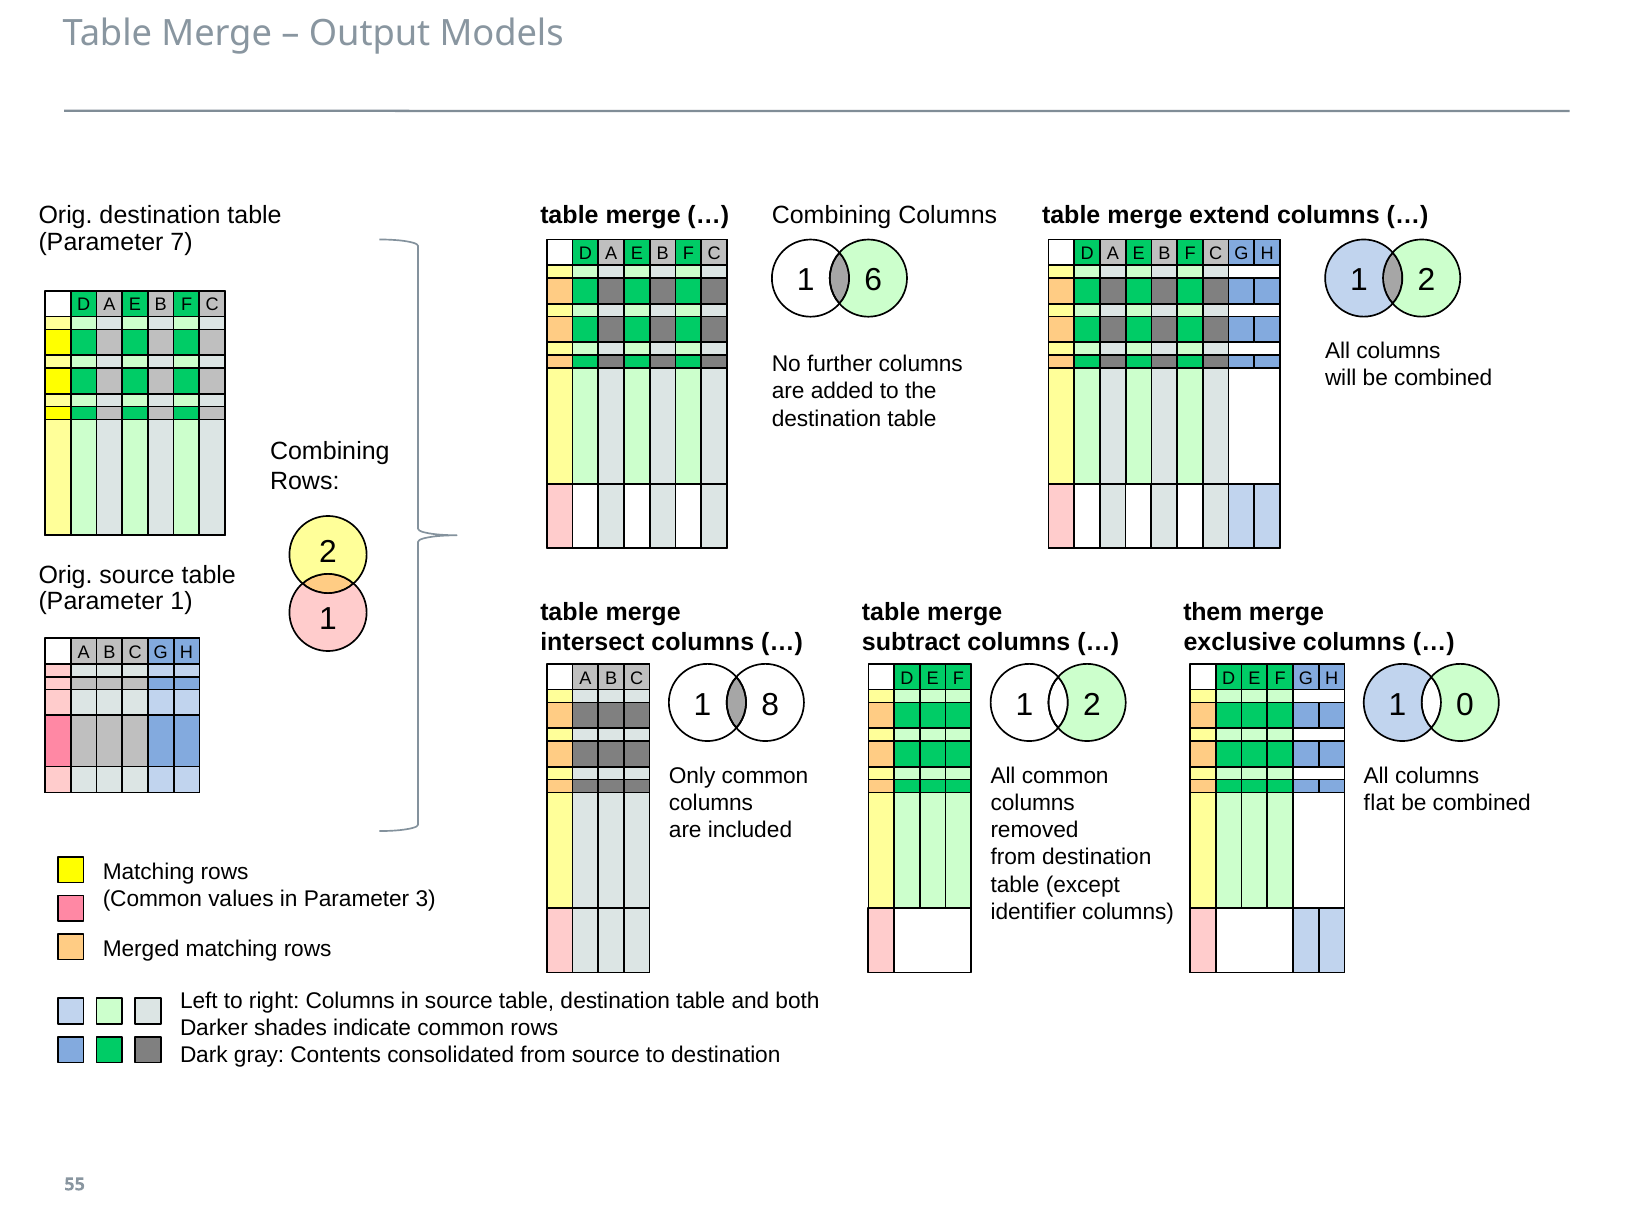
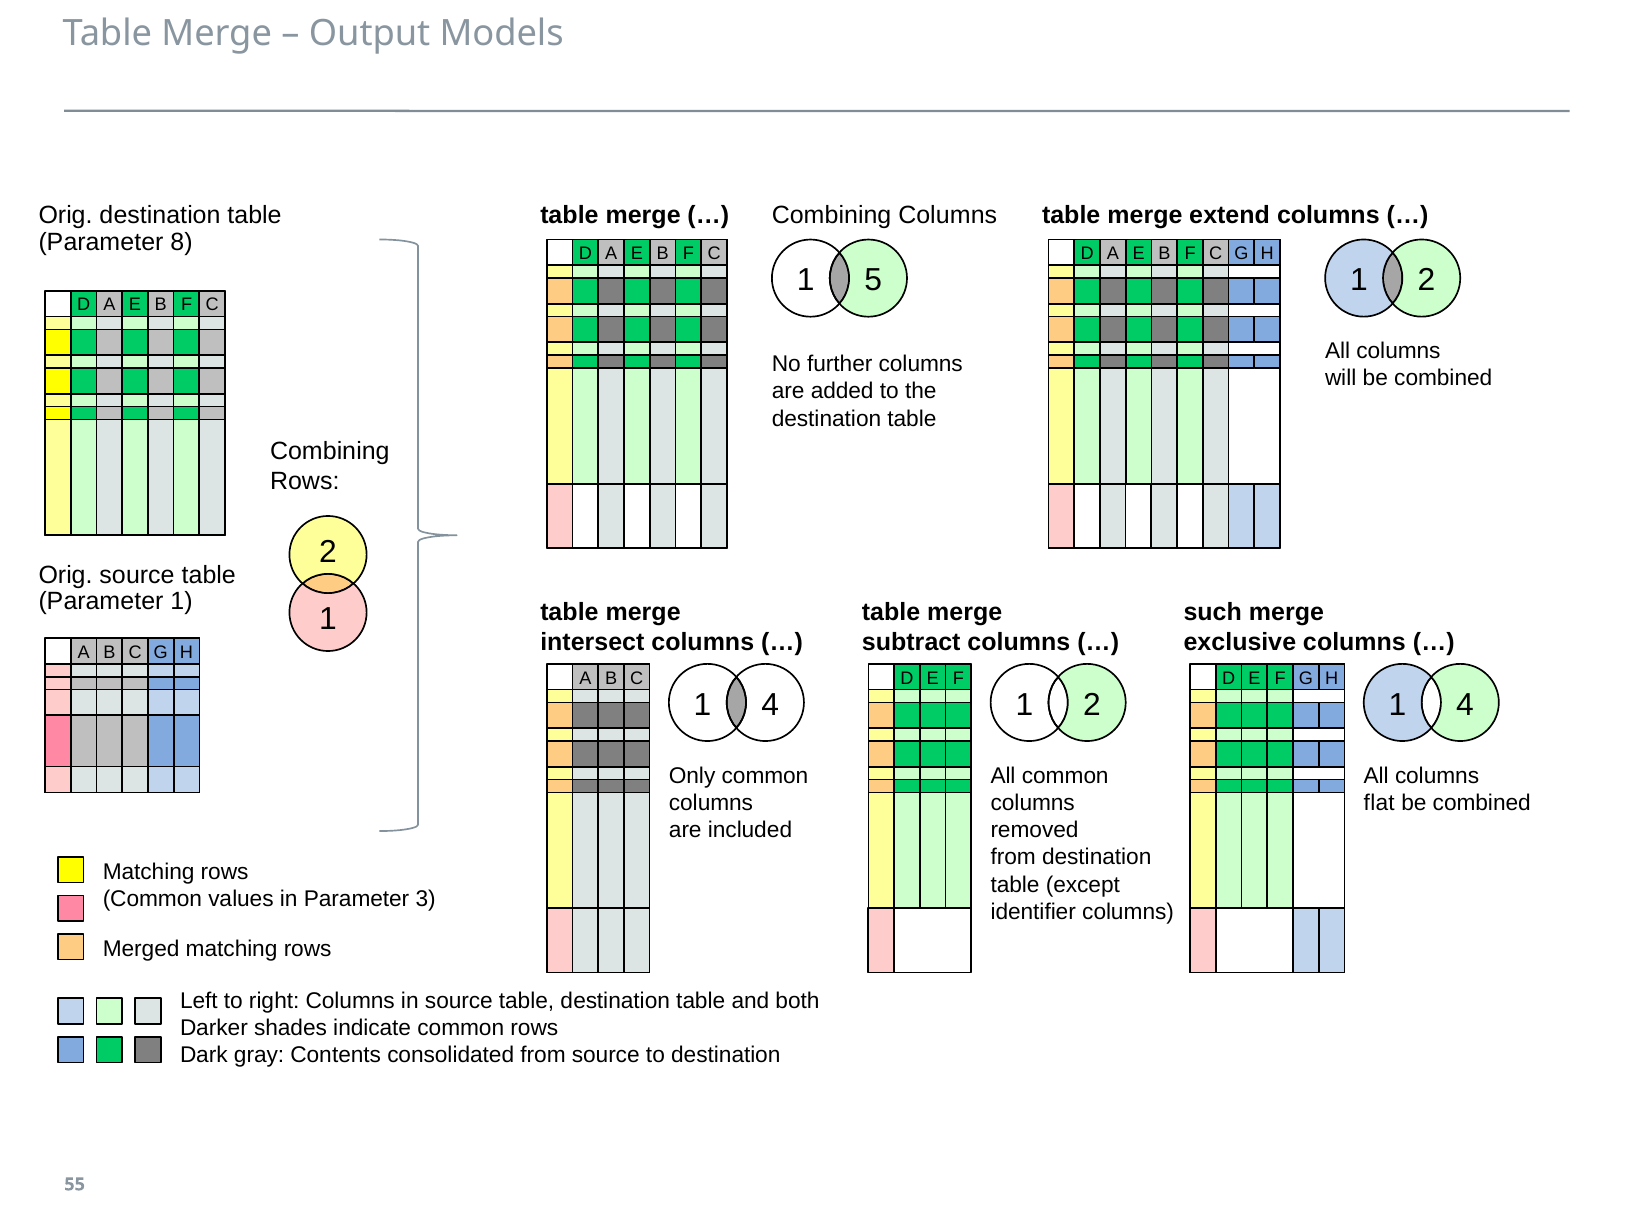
7: 7 -> 8 (181, 243)
6: 6 -> 5 (873, 280)
them: them -> such (1213, 612)
8: 8 -> 4 (770, 705)
0: 0 -> 4 (1465, 705)
